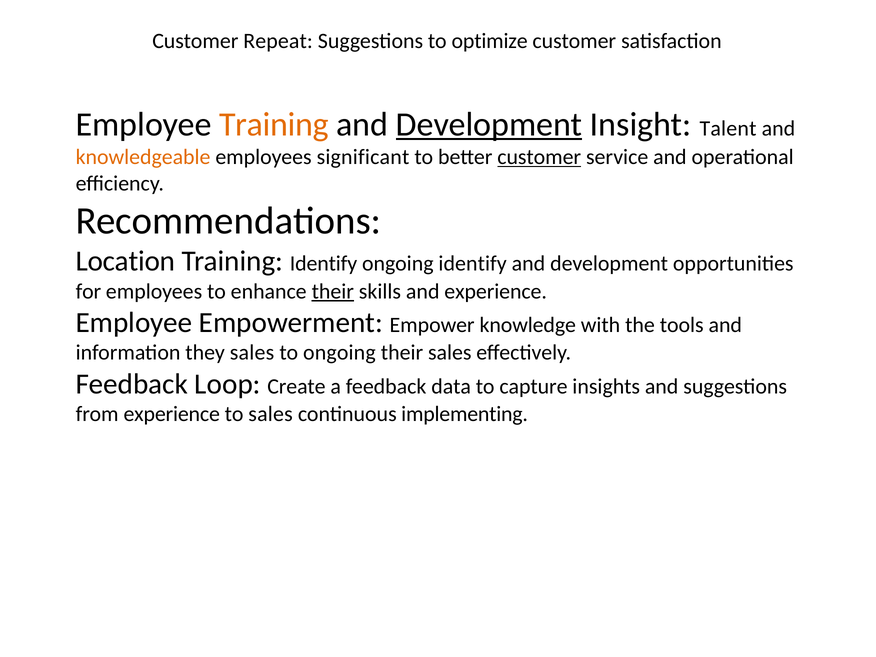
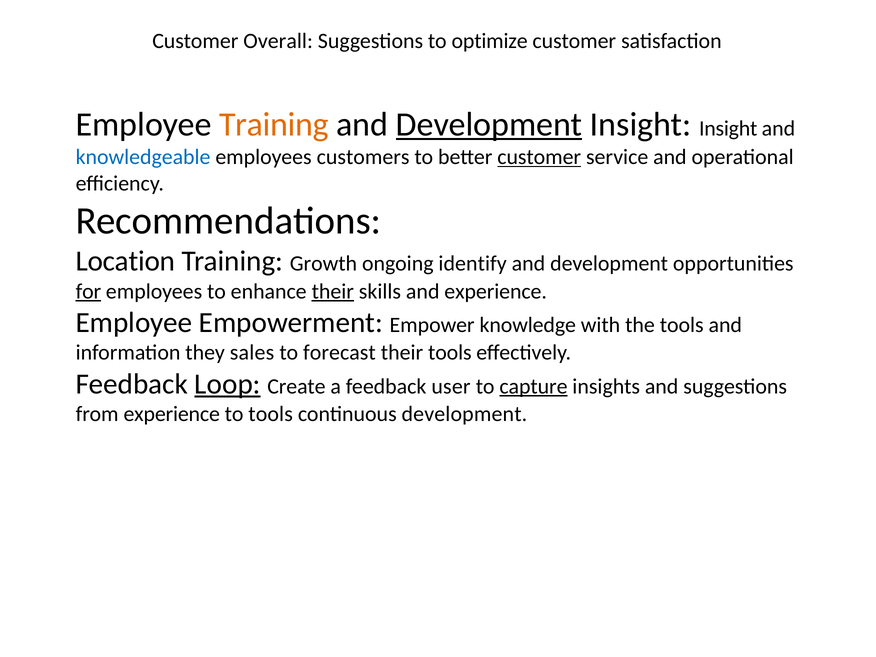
Repeat: Repeat -> Overall (278, 41)
Insight Talent: Talent -> Insight (728, 128)
knowledgeable colour: orange -> blue (143, 157)
significant: significant -> customers (363, 157)
Training Identify: Identify -> Growth (323, 264)
for underline: none -> present (88, 291)
to ongoing: ongoing -> forecast (339, 353)
their sales: sales -> tools (450, 353)
Loop underline: none -> present (228, 384)
data: data -> user (451, 386)
capture underline: none -> present (533, 386)
to sales: sales -> tools (271, 414)
continuous implementing: implementing -> development (464, 414)
